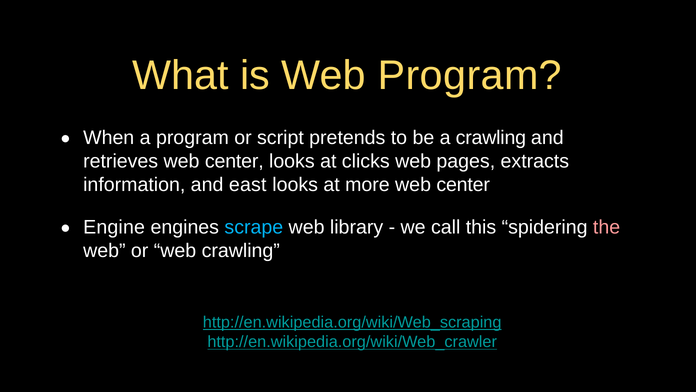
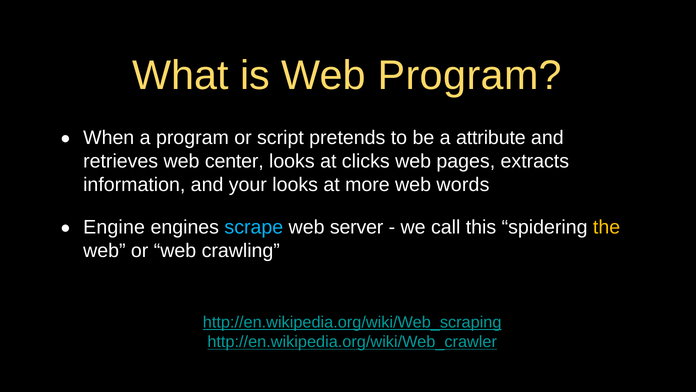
a crawling: crawling -> attribute (491, 137)
east: east -> your (248, 184)
more web center: center -> words (463, 184)
library: library -> server (357, 227)
the colour: pink -> yellow (607, 227)
